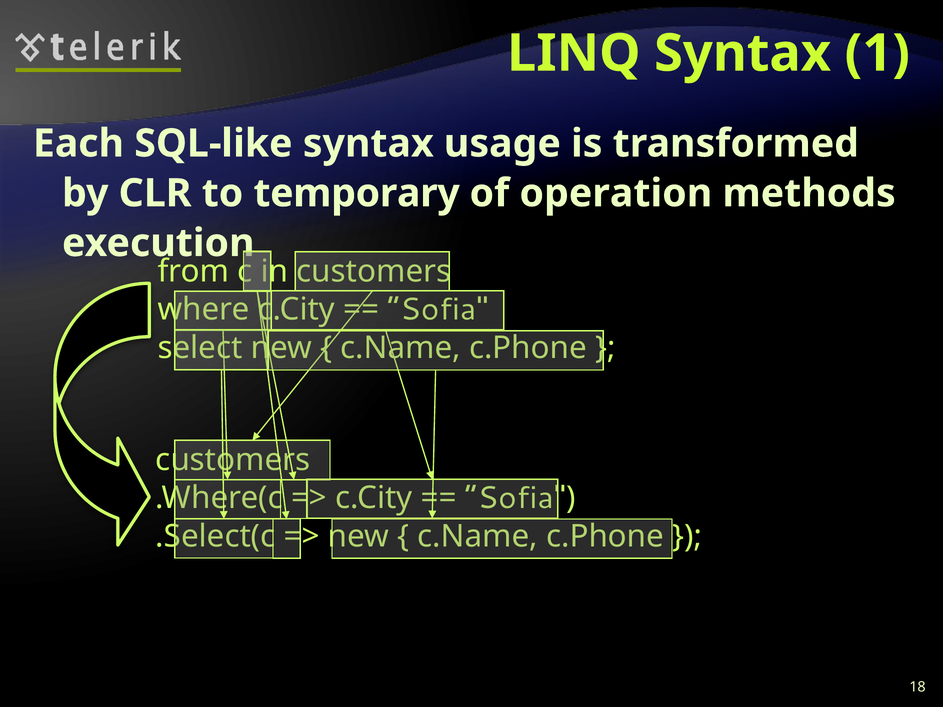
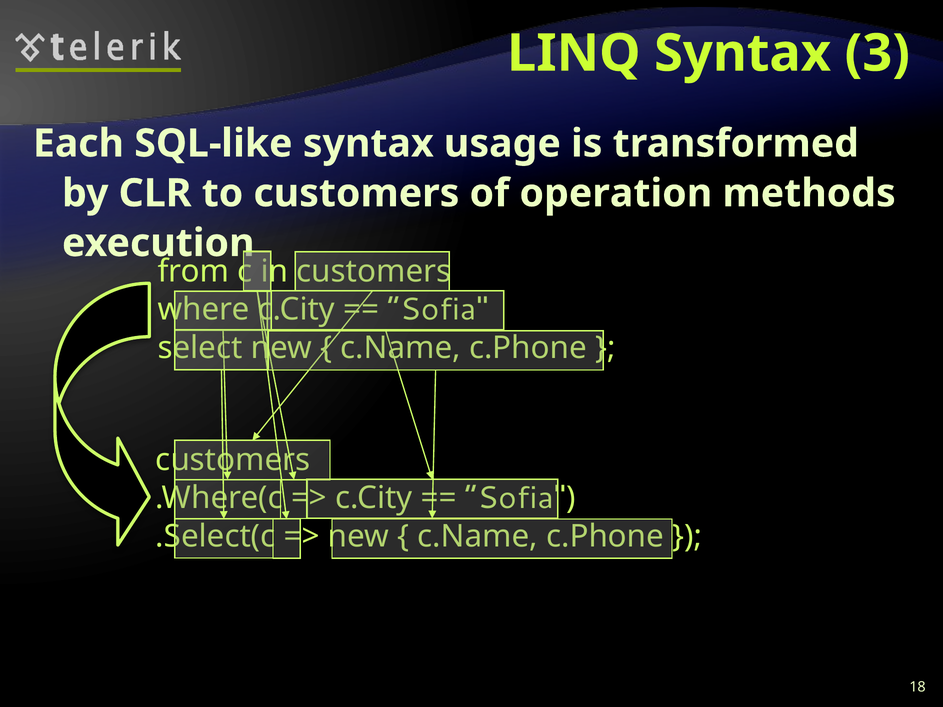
1: 1 -> 3 (877, 53)
to temporary: temporary -> customers (356, 193)
